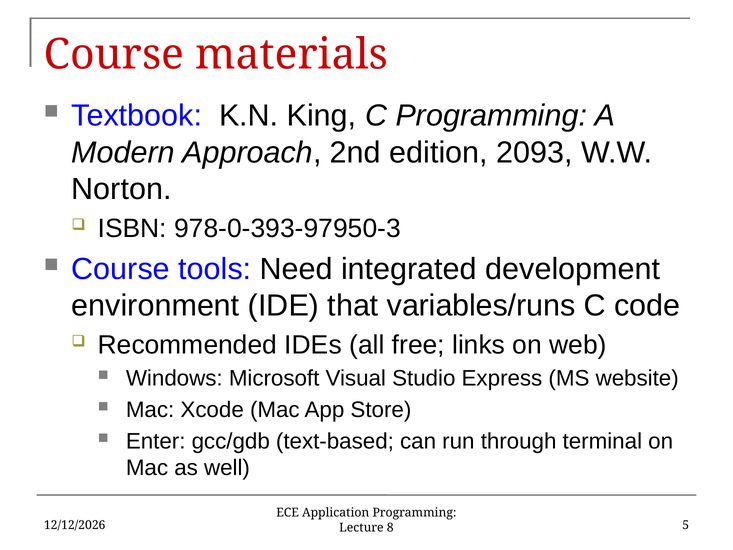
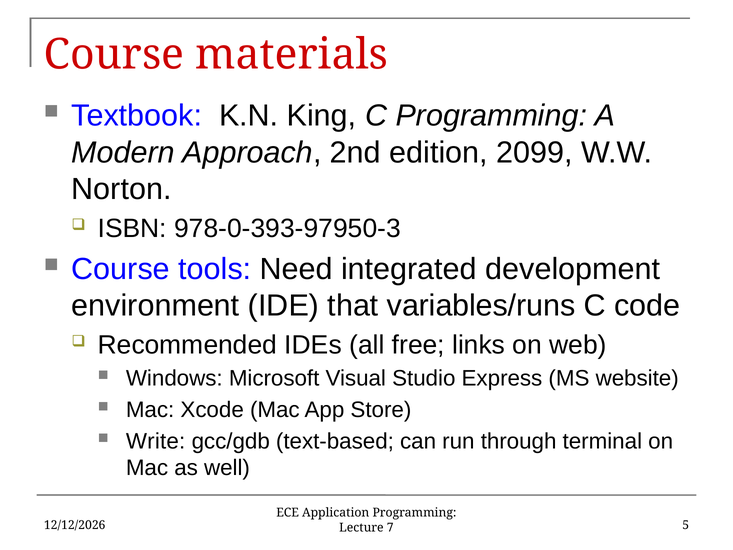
2093: 2093 -> 2099 (535, 152)
Enter: Enter -> Write (156, 441)
8: 8 -> 7 (390, 527)
